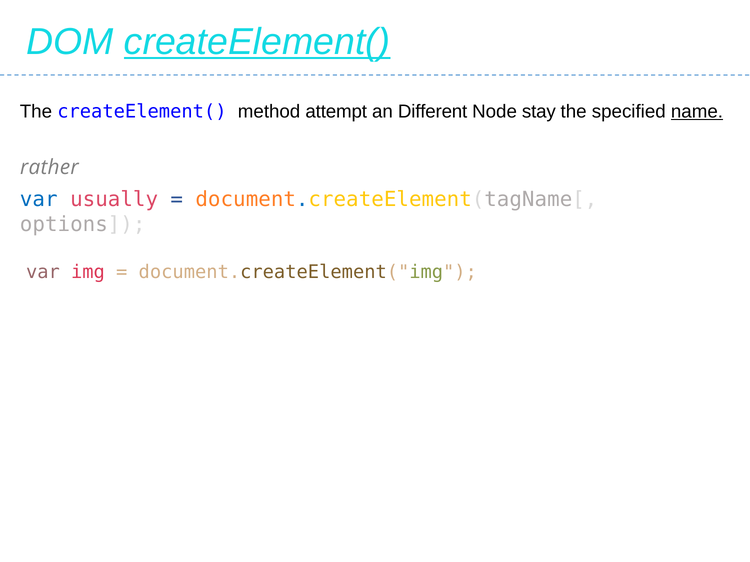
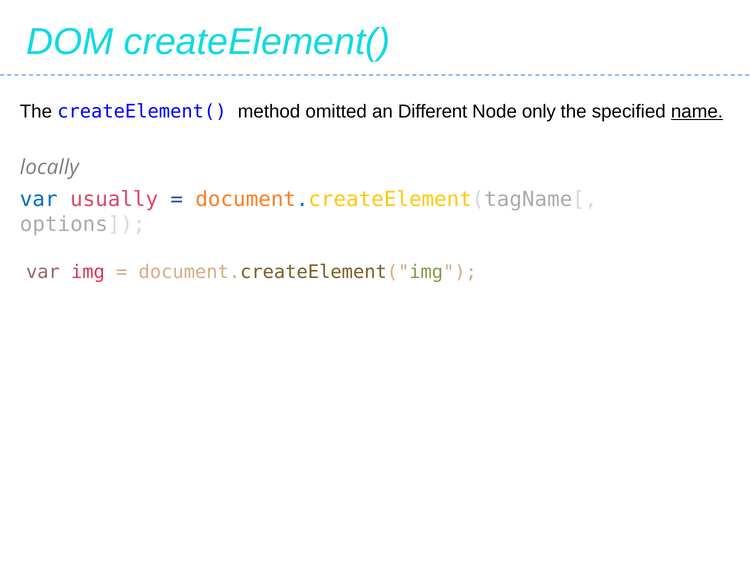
createElement( underline: present -> none (257, 42)
attempt: attempt -> omitted (336, 112)
stay: stay -> only (539, 112)
rather: rather -> locally (49, 168)
